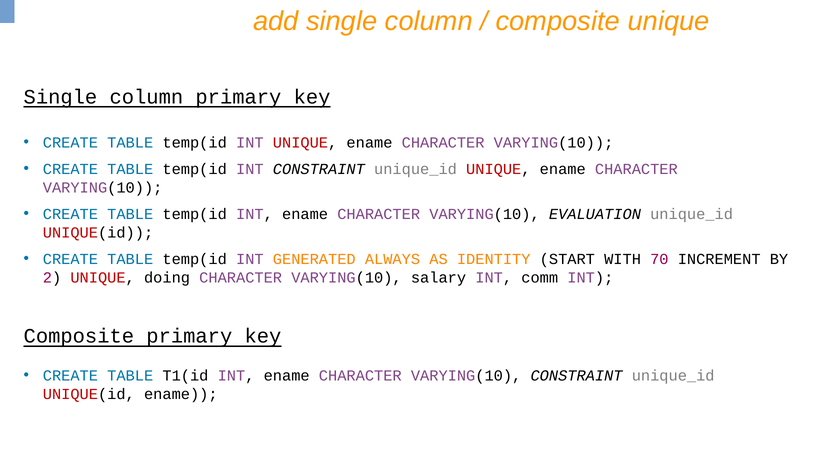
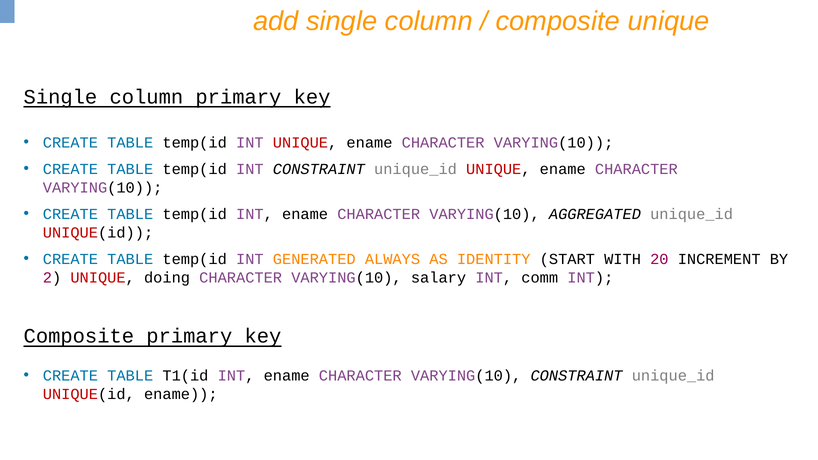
EVALUATION: EVALUATION -> AGGREGATED (595, 214)
70: 70 -> 20 (659, 259)
